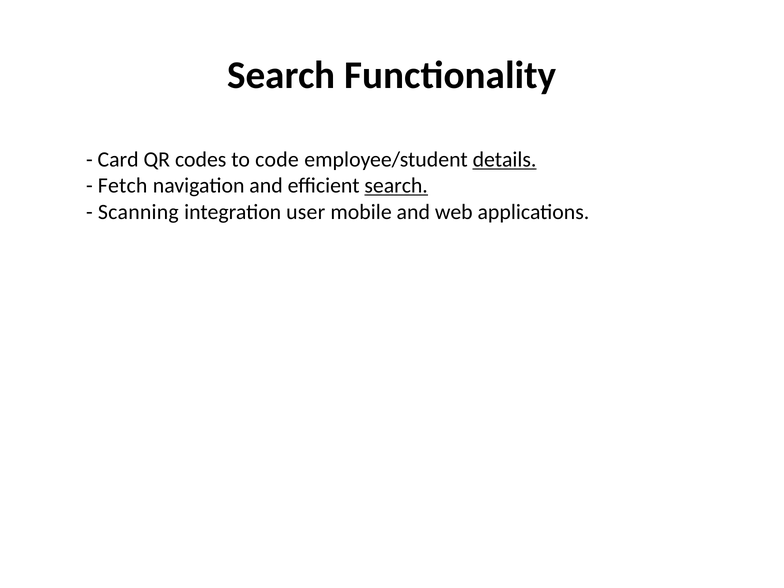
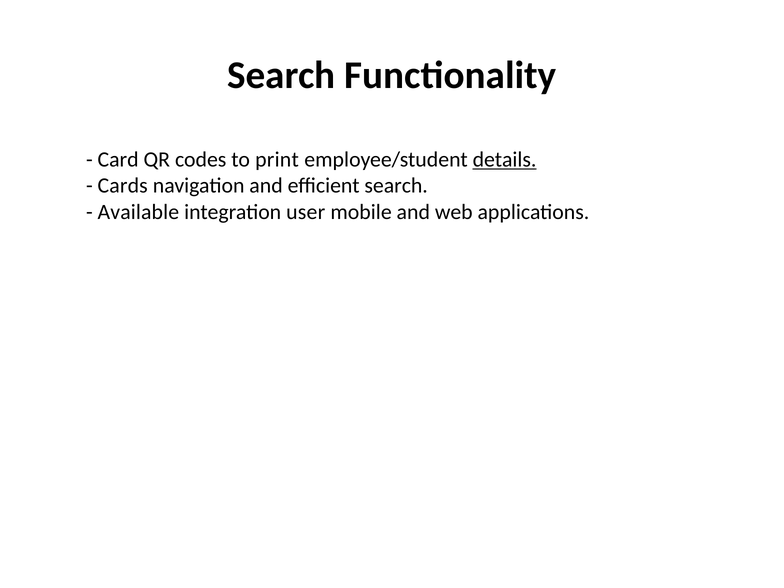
code: code -> print (277, 160)
Fetch: Fetch -> Cards (123, 186)
search underline: present -> none (396, 186)
Scanning: Scanning -> Available (138, 212)
